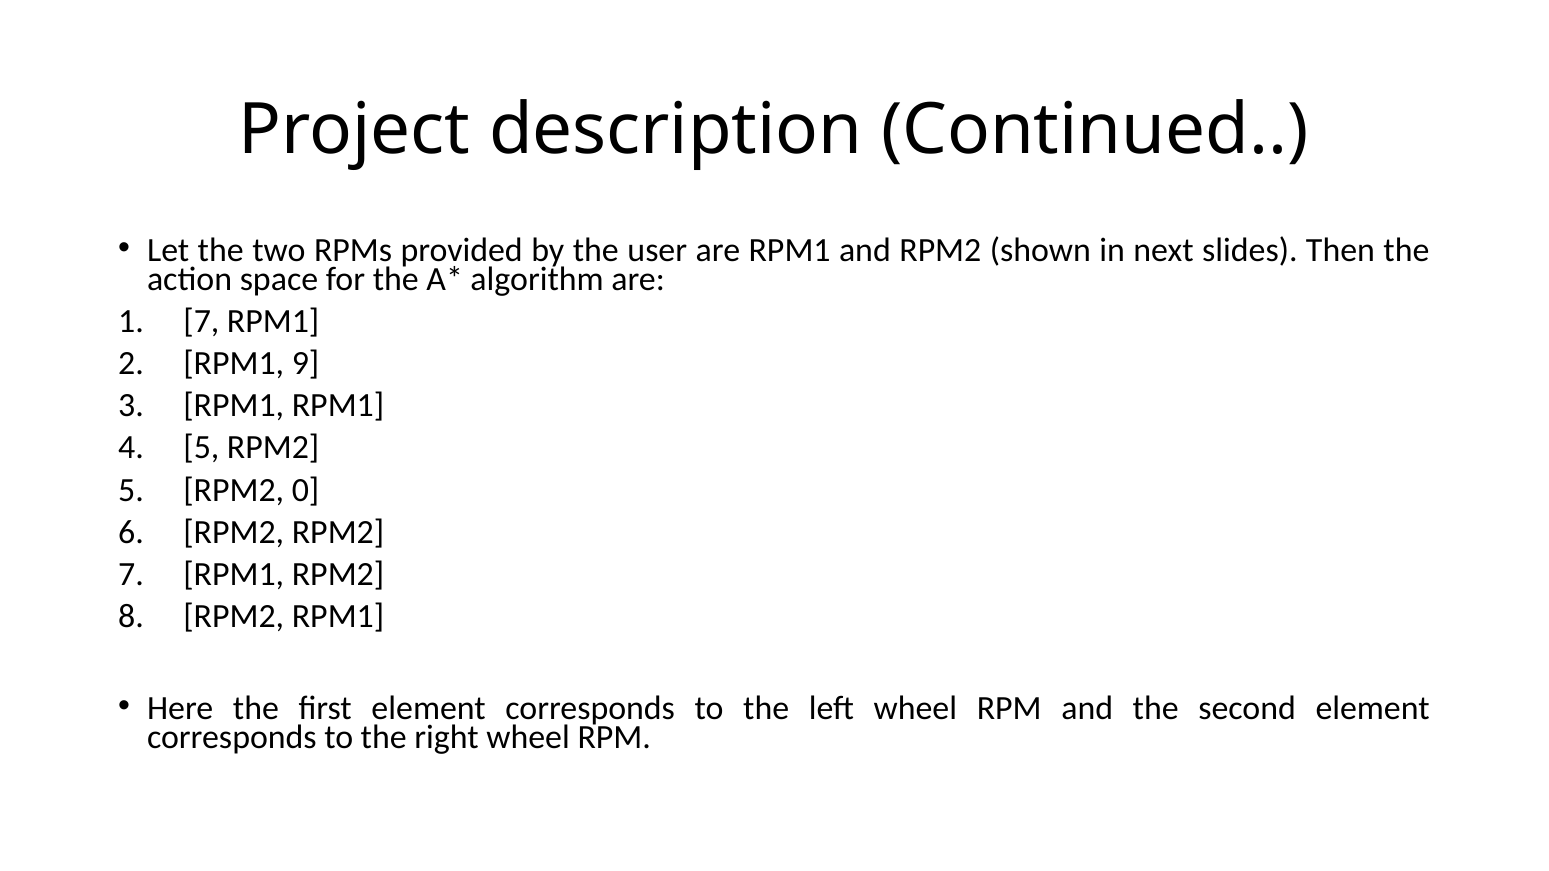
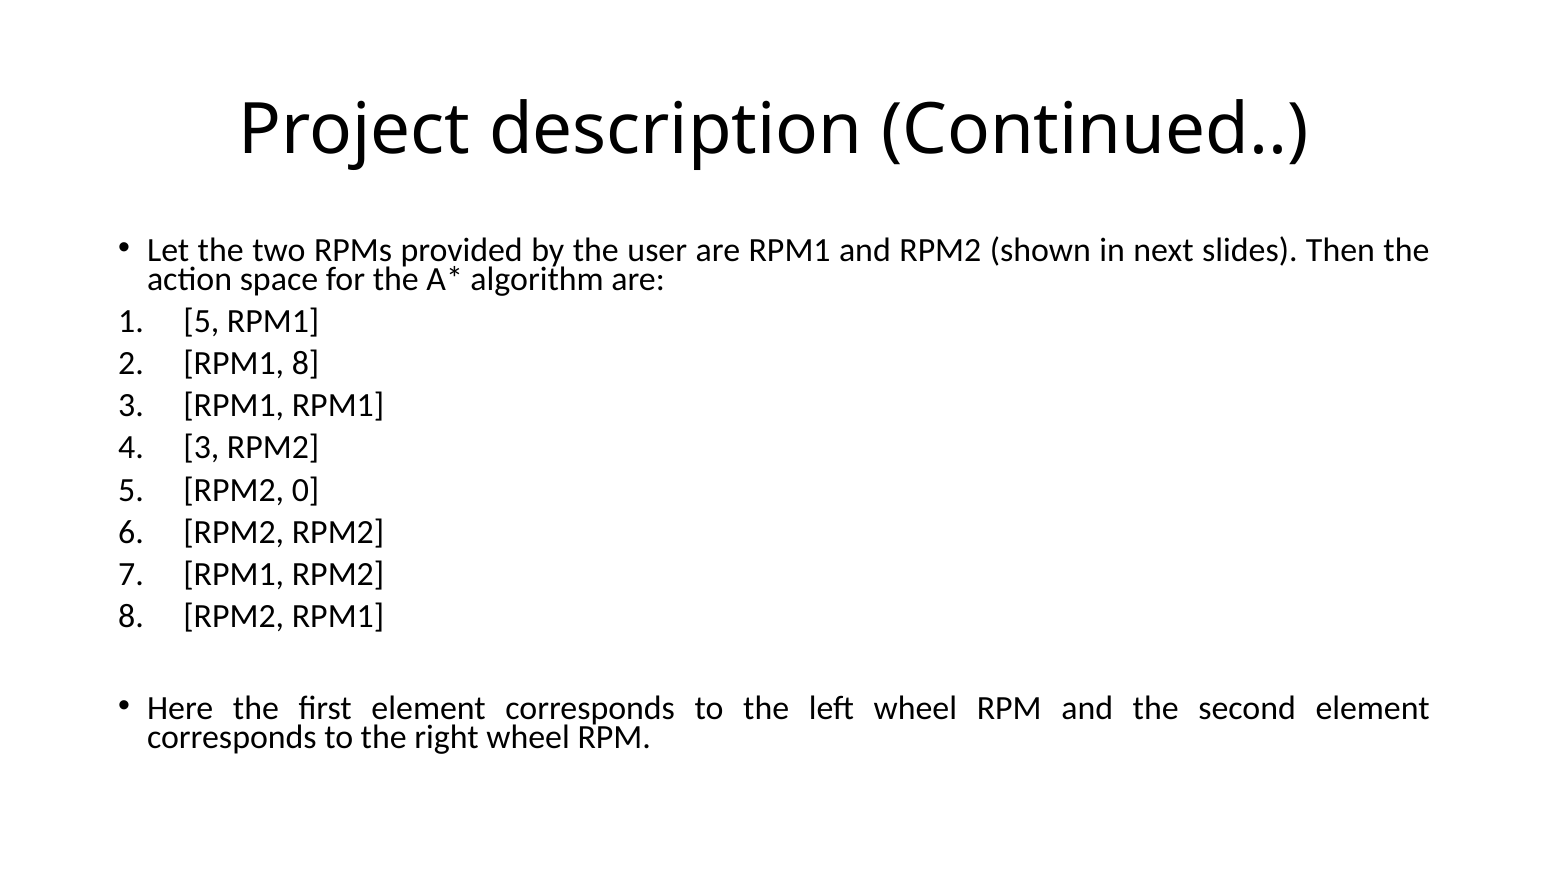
7: 7 -> 5 (201, 321)
RPM1 9: 9 -> 8 (306, 364)
5: 5 -> 3 (201, 448)
